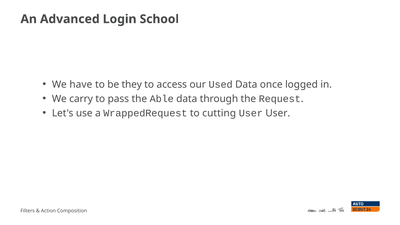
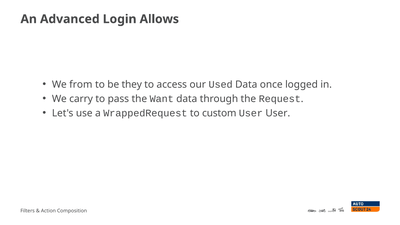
School: School -> Allows (159, 19)
have: have -> from (81, 84)
Able: Able -> Want (162, 99)
cutting: cutting -> custom (219, 113)
